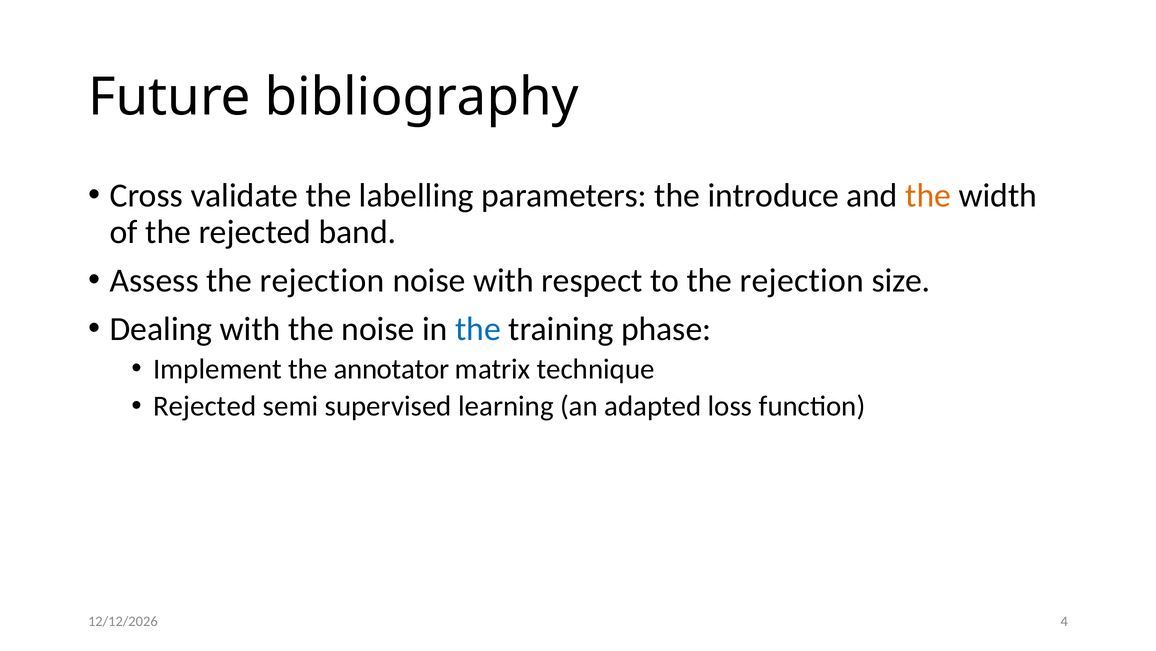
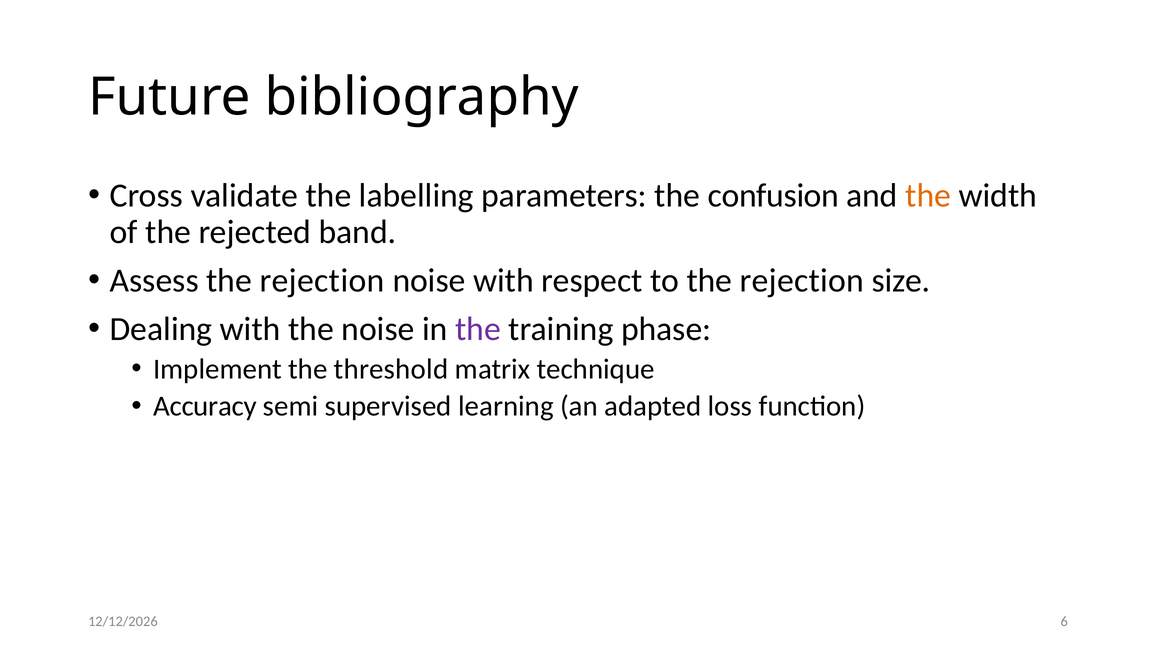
introduce: introduce -> confusion (773, 195)
the colour: blue -> purple (478, 329)
annotator: annotator -> threshold (391, 369)
Rejected: Rejected -> Accuracy (205, 406)
4: 4 -> 6 (1064, 621)
